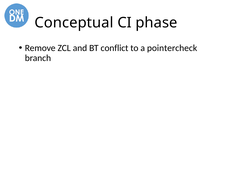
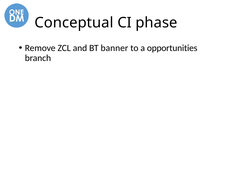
conflict: conflict -> banner (114, 48)
pointercheck: pointercheck -> opportunities (172, 48)
